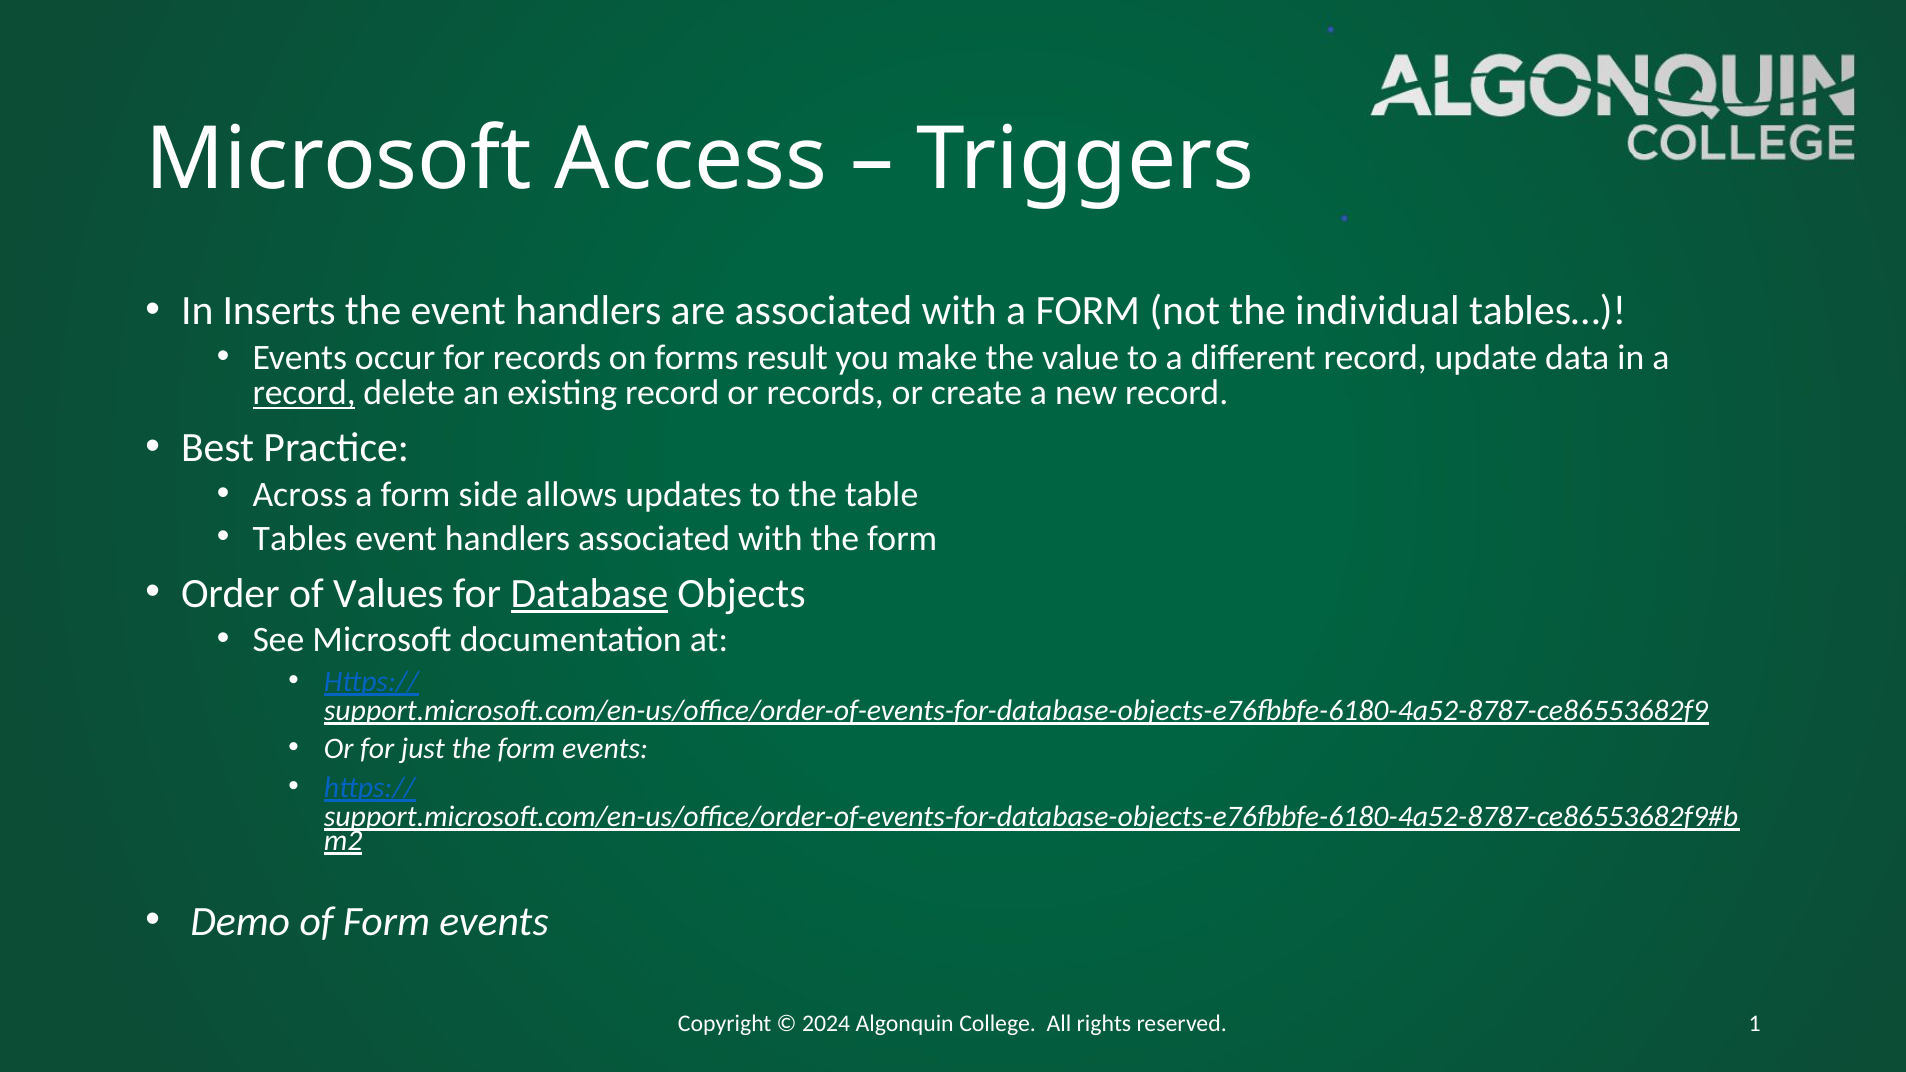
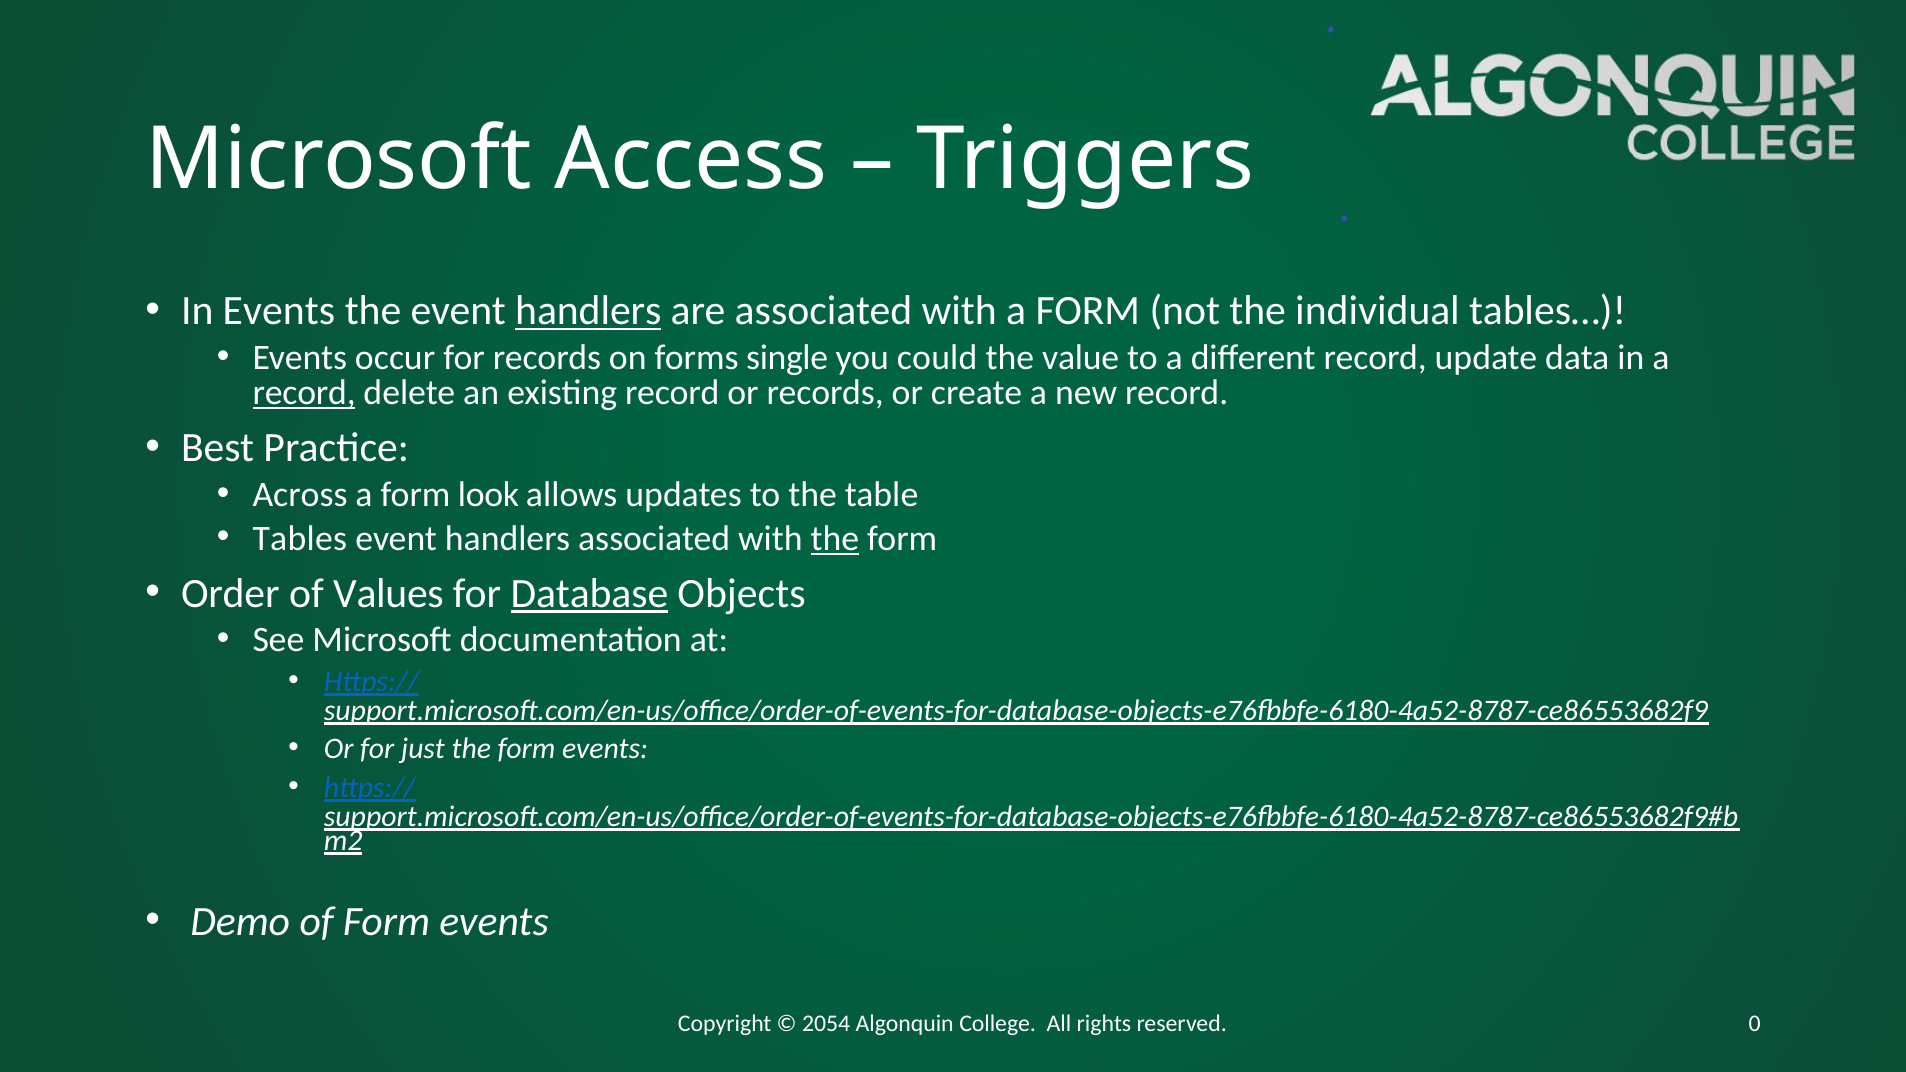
In Inserts: Inserts -> Events (279, 311)
handlers underline: none -> present (588, 311)
result: result -> single (787, 358)
make: make -> could (937, 358)
side: side -> look (488, 495)
the underline: none -> present (835, 538)
2024: 2024 -> 2054 (826, 1024)
1: 1 -> 0 (1755, 1024)
